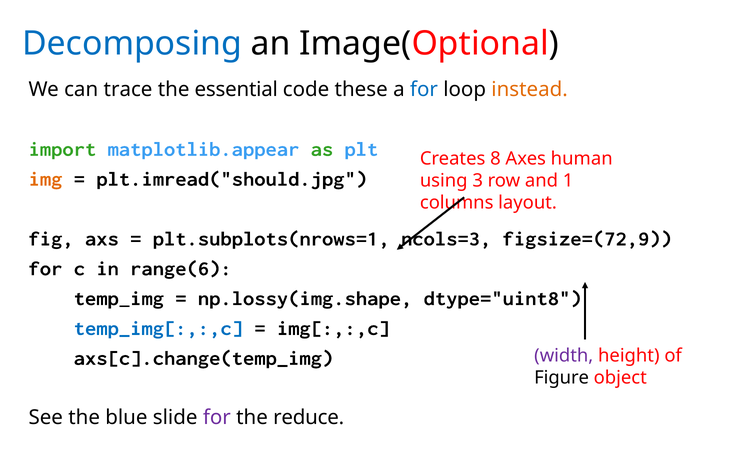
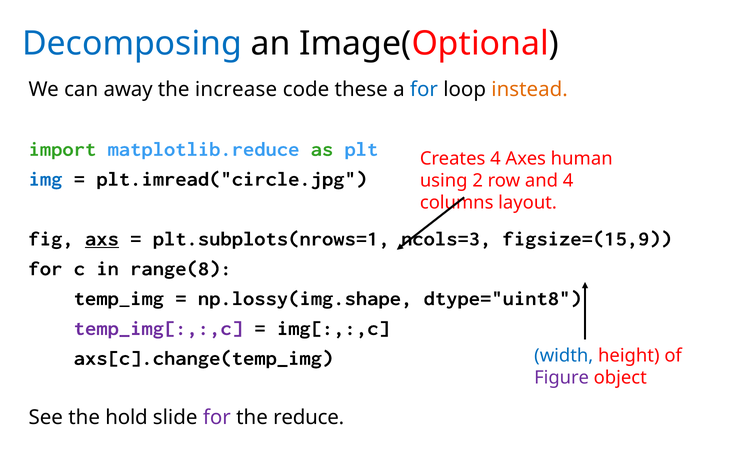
trace: trace -> away (128, 89)
essential: essential -> increase (236, 89)
matplotlib.appear: matplotlib.appear -> matplotlib.reduce (203, 149)
Creates 8: 8 -> 4 (496, 159)
img colour: orange -> blue (46, 179)
plt.imread("should.jpg: plt.imread("should.jpg -> plt.imread("circle.jpg (232, 179)
3: 3 -> 2 (478, 181)
and 1: 1 -> 4 (568, 181)
axs underline: none -> present (102, 239)
figsize=(72,9: figsize=(72,9 -> figsize=(15,9 (587, 239)
range(6: range(6 -> range(8 (181, 269)
temp_img[:,:,c colour: blue -> purple (158, 328)
width colour: purple -> blue (564, 356)
Figure colour: black -> purple (562, 378)
blue: blue -> hold (127, 418)
